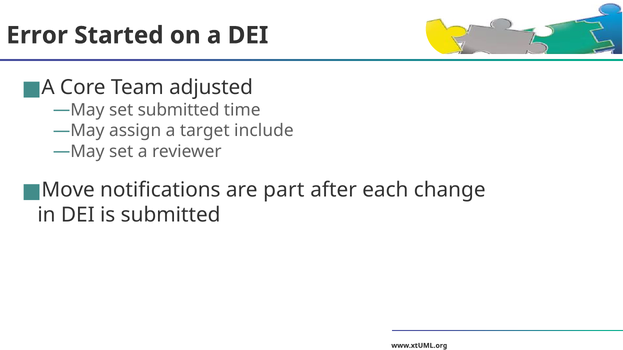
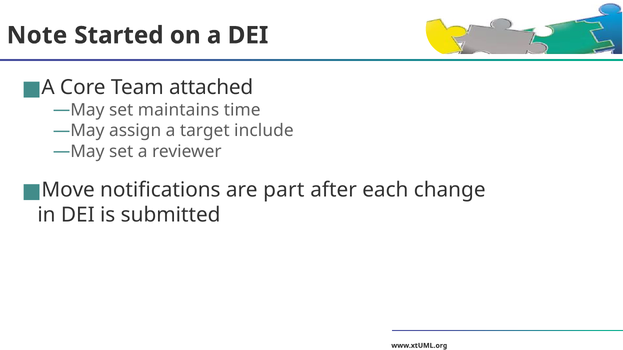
Error: Error -> Note (37, 35)
adjusted: adjusted -> attached (211, 87)
set submitted: submitted -> maintains (179, 110)
